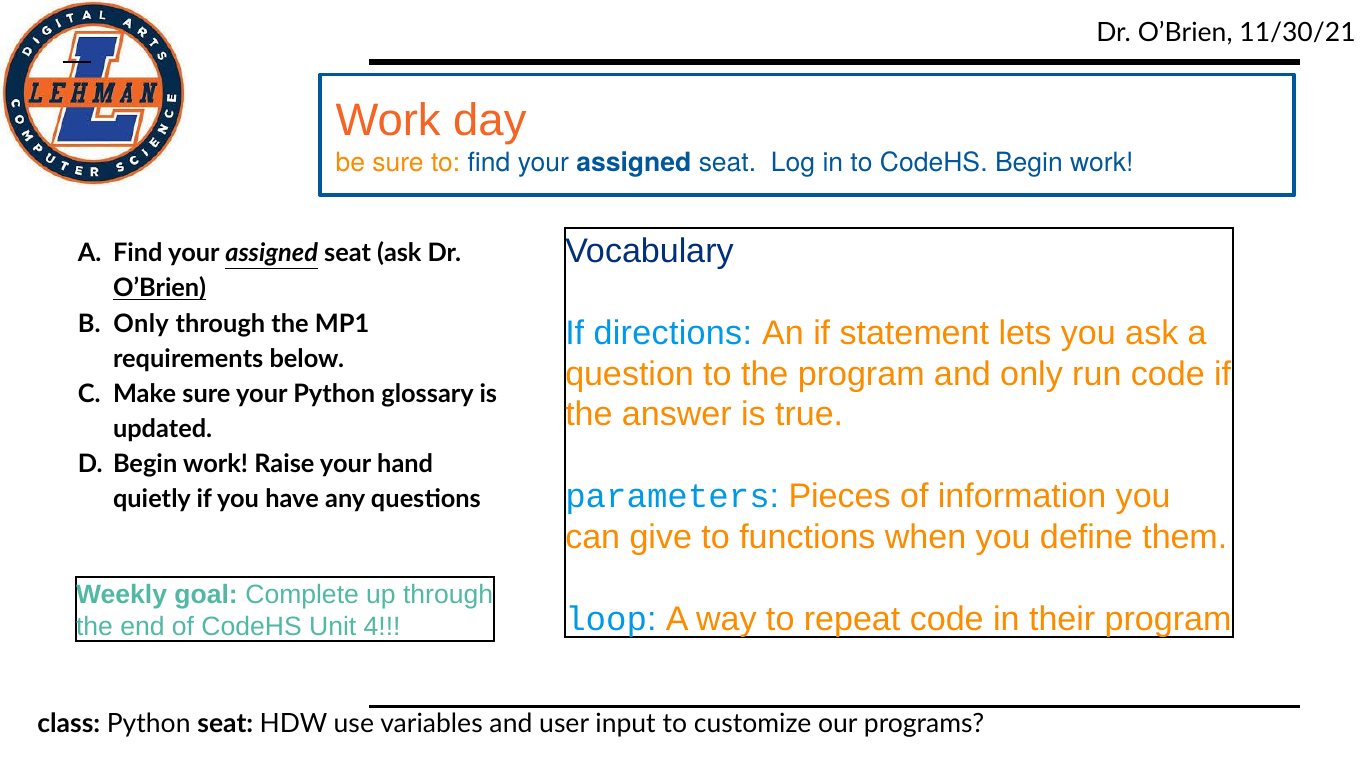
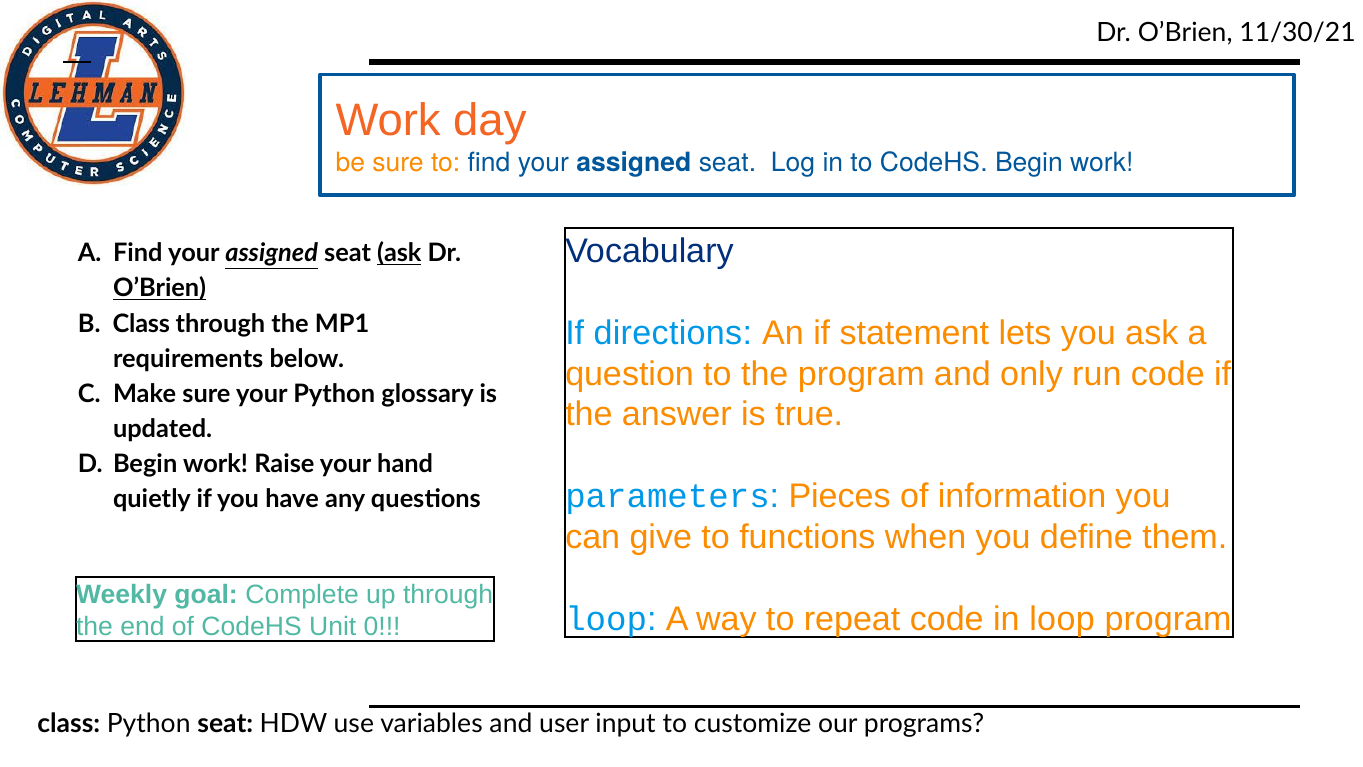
ask underline: none -> present (399, 253)
Only: Only -> Class (141, 324)
in their: their -> loop (1062, 619)
4: 4 -> 0 (382, 626)
